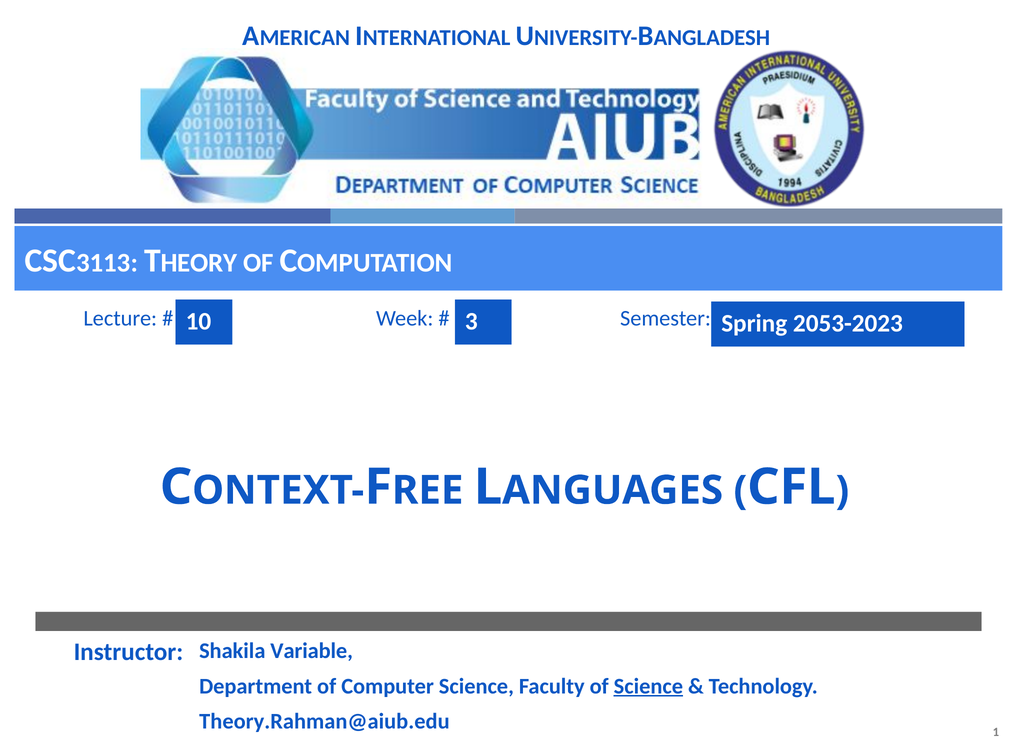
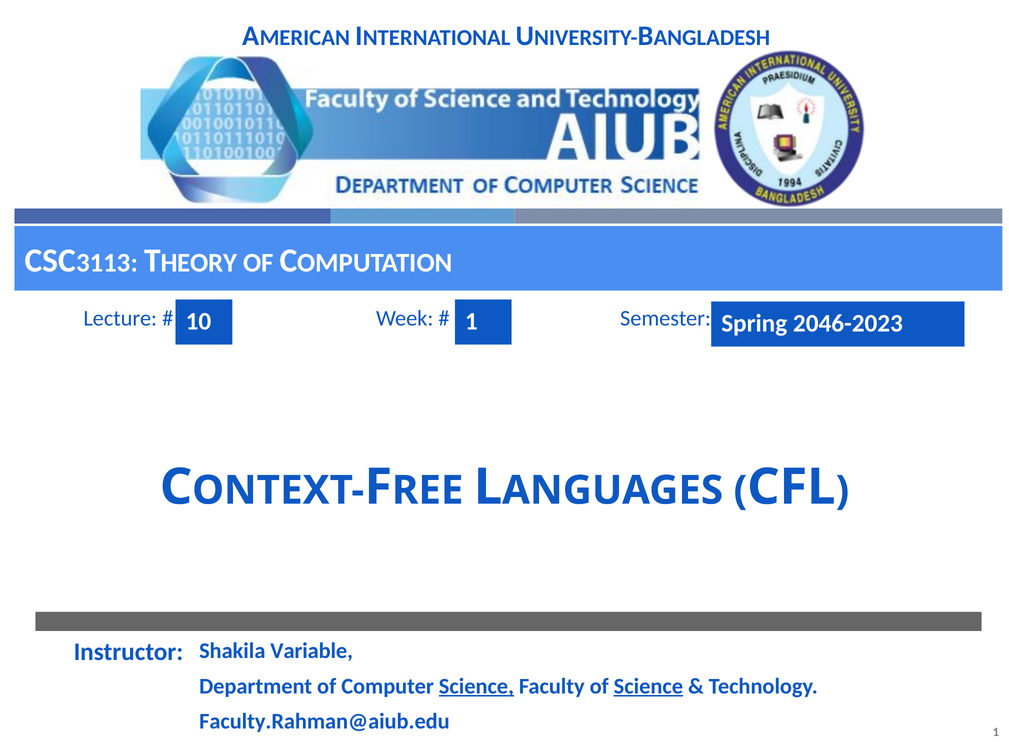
10 3: 3 -> 1 (471, 322)
2053-2023: 2053-2023 -> 2046-2023 (848, 324)
Science underline: none -> present (476, 687)
Theory.Rahman@aiub.edu: Theory.Rahman@aiub.edu -> Faculty.Rahman@aiub.edu (324, 722)
